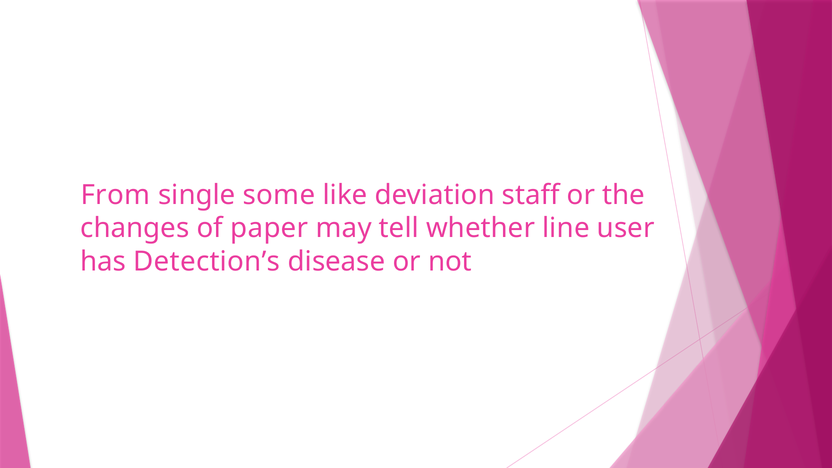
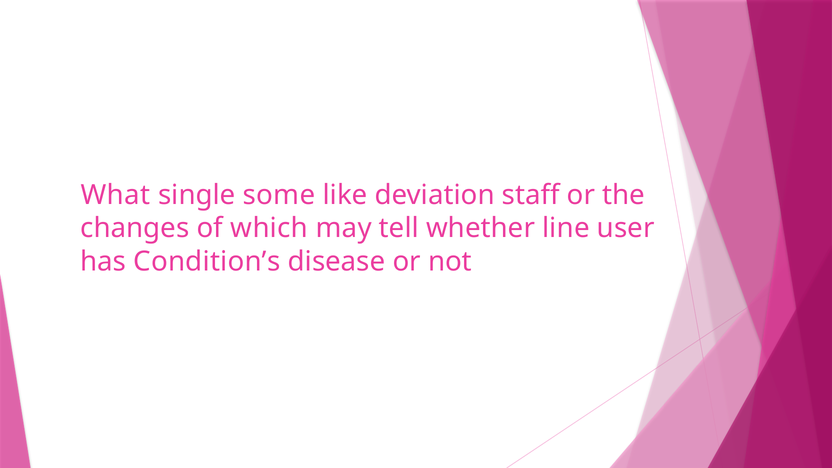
From: From -> What (115, 195)
paper: paper -> which (269, 228)
Detection’s: Detection’s -> Condition’s (207, 261)
